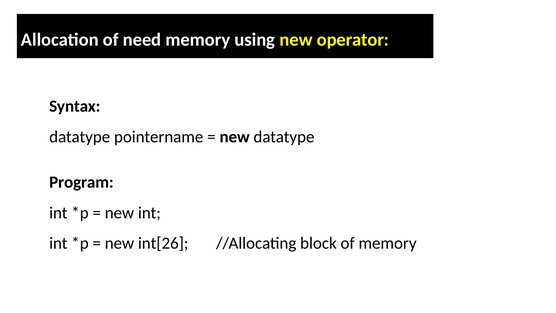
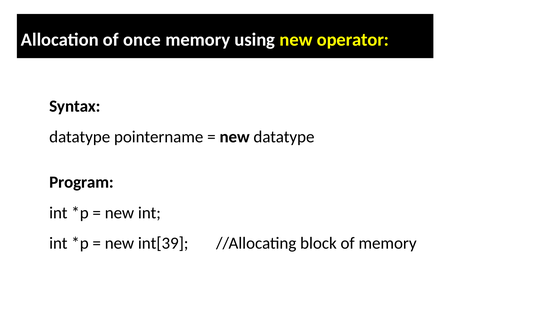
need: need -> once (142, 40)
int[26: int[26 -> int[39 (163, 243)
